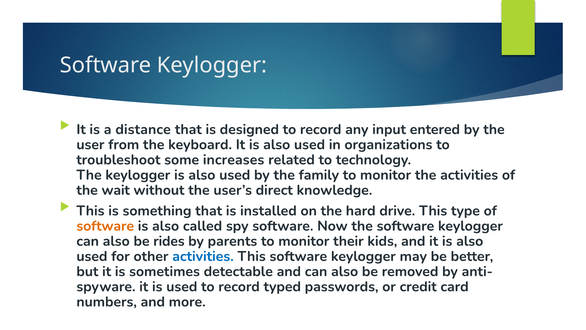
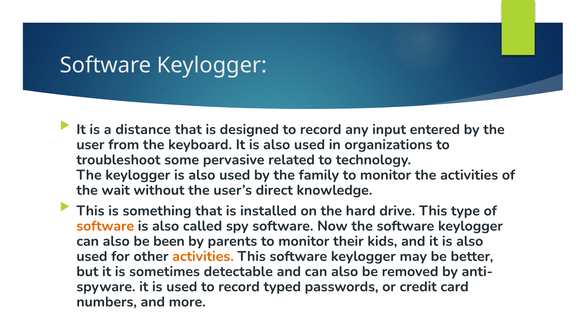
increases: increases -> pervasive (234, 160)
rides: rides -> been (169, 241)
activities colour: blue -> orange (203, 256)
